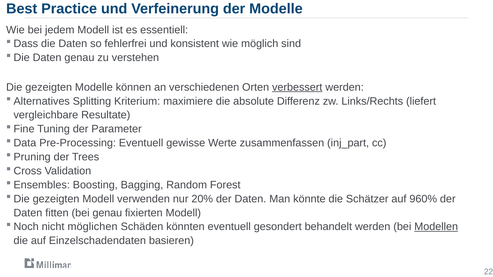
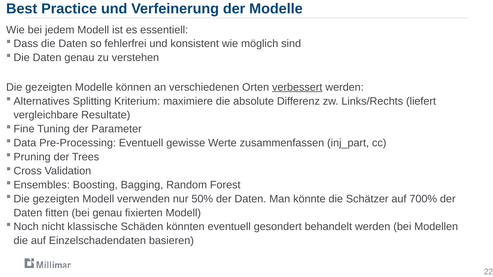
20%: 20% -> 50% (202, 199)
960%: 960% -> 700% (423, 199)
möglichen: möglichen -> klassische (93, 227)
Modellen underline: present -> none (436, 227)
